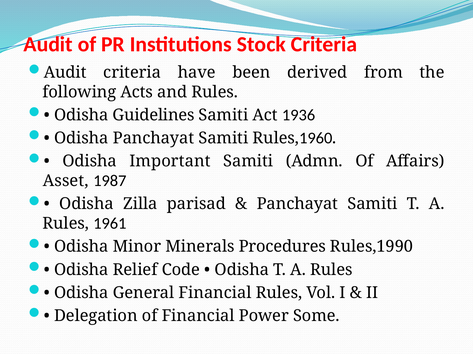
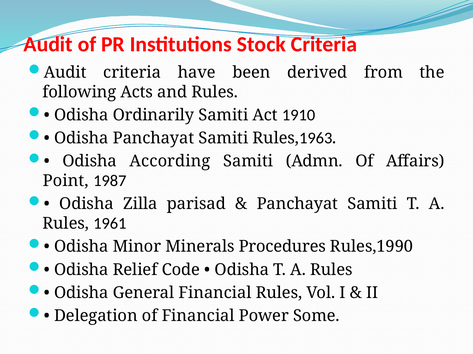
Guidelines: Guidelines -> Ordinarily (154, 115)
1936: 1936 -> 1910 (299, 115)
1960: 1960 -> 1963 (316, 138)
Important: Important -> According (170, 161)
Asset: Asset -> Point (66, 181)
